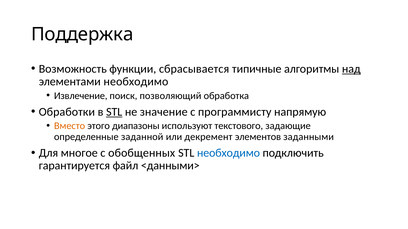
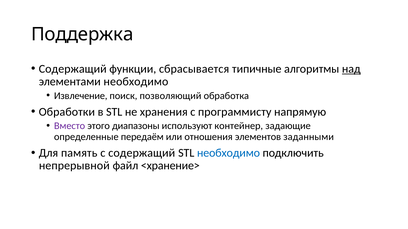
Возможность: Возможность -> Содержащий (73, 69)
STL underline: present -> none (114, 112)
значение: значение -> хранения (164, 112)
Вместо colour: orange -> purple (70, 126)
текстового: текстового -> контейнер (239, 126)
заданной: заданной -> передаём (142, 137)
декремент: декремент -> отношения (209, 137)
многое: многое -> память (79, 153)
с обобщенных: обобщенных -> содержащий (142, 153)
гарантируется: гарантируется -> непрерывной (74, 166)
<данными>: <данными> -> <хранение> (170, 166)
